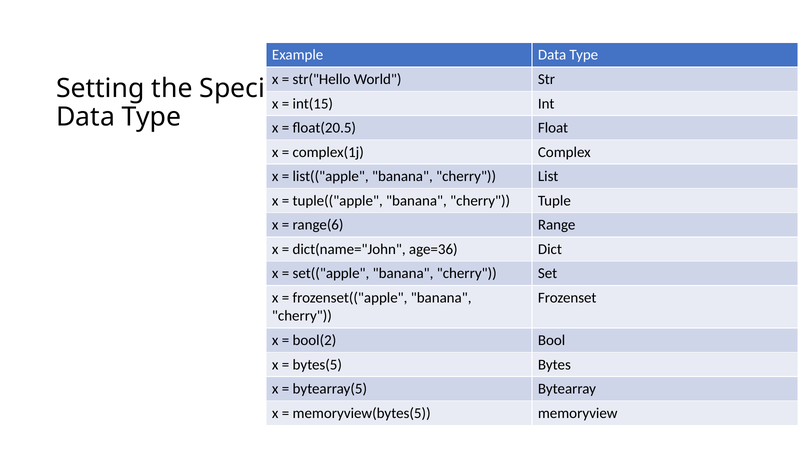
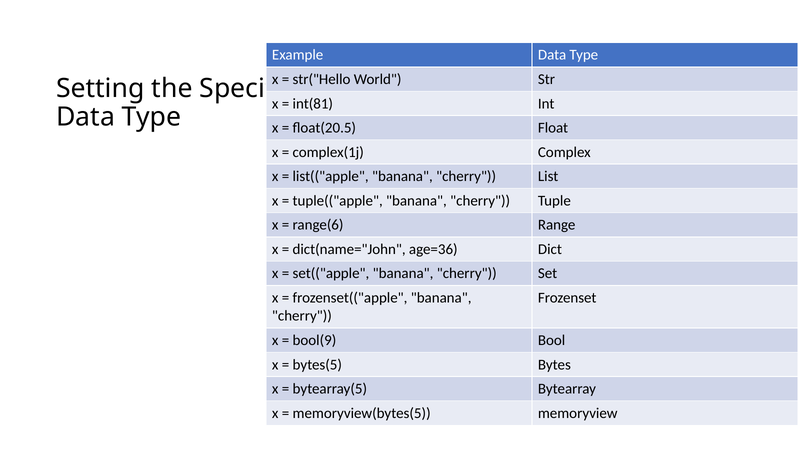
int(15: int(15 -> int(81 (313, 104)
bool(2: bool(2 -> bool(9 (314, 340)
